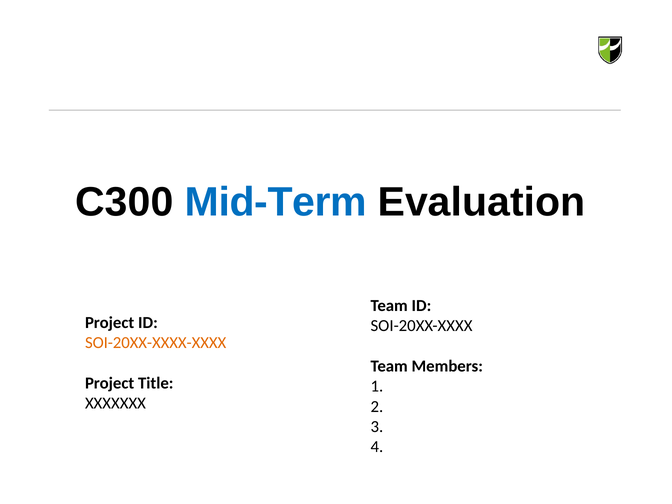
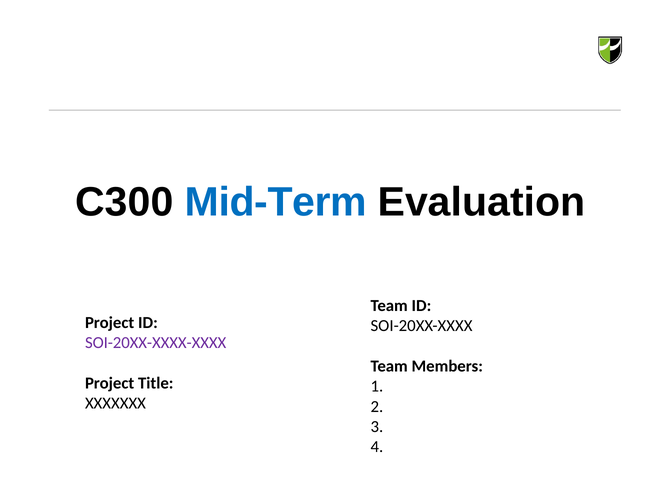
SOI-20XX-XXXX-XXXX colour: orange -> purple (156, 343)
